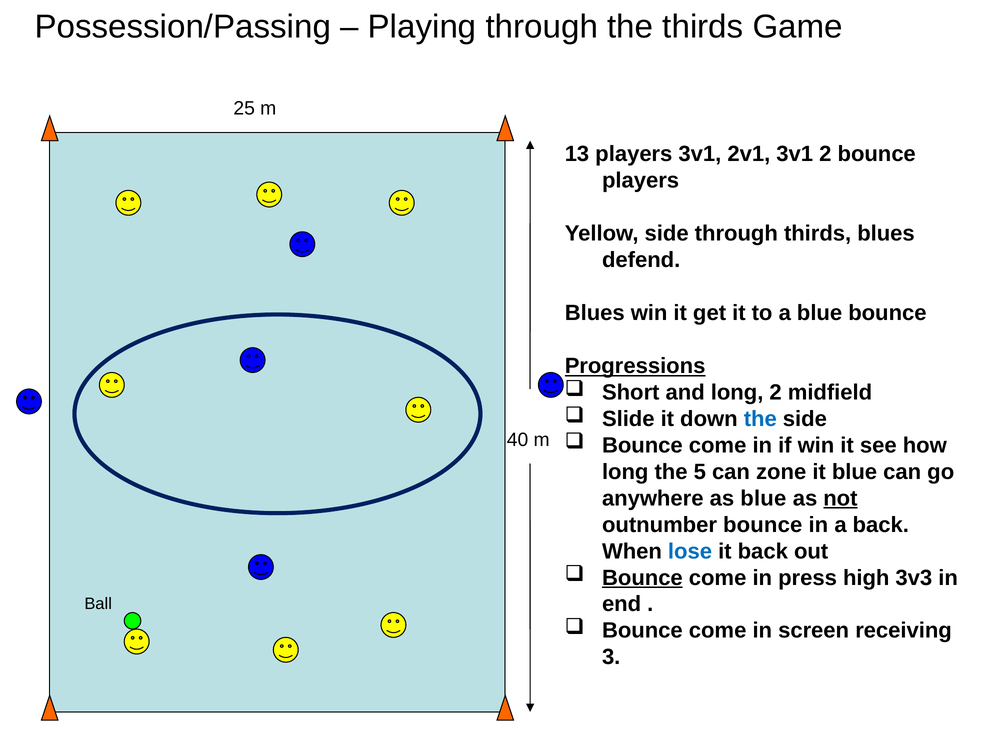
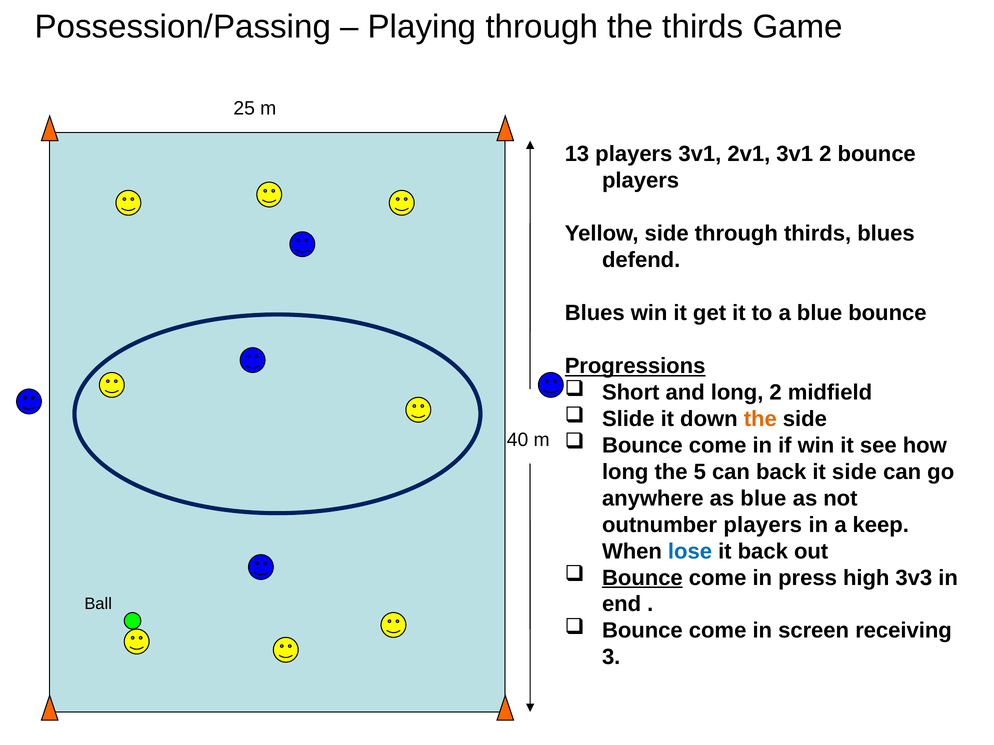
the colour: blue -> orange (760, 419)
can zone: zone -> back (781, 472)
it blue: blue -> side (854, 472)
not underline: present -> none (840, 499)
outnumber bounce: bounce -> players (763, 525)
a back: back -> keep (881, 525)
